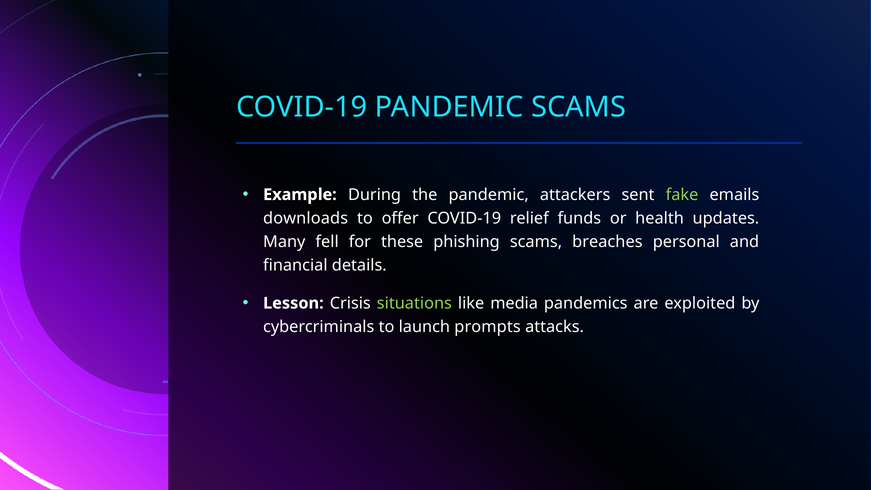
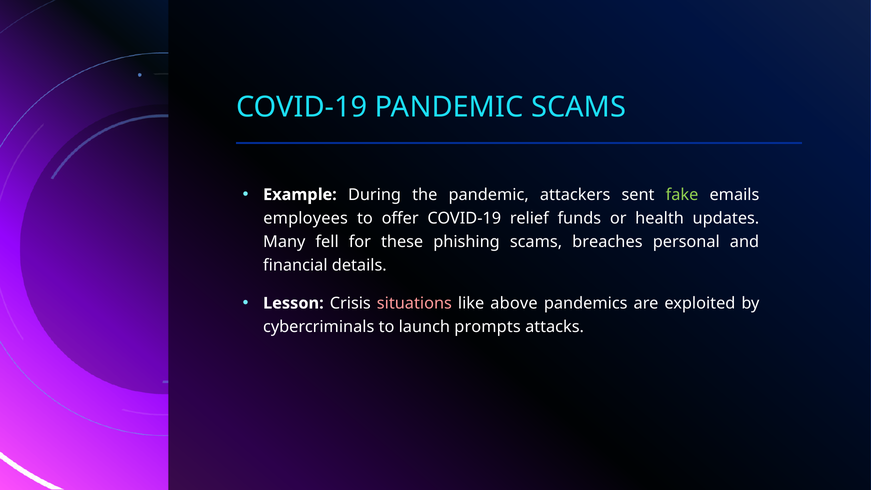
downloads: downloads -> employees (306, 218)
situations colour: light green -> pink (414, 303)
media: media -> above (514, 303)
